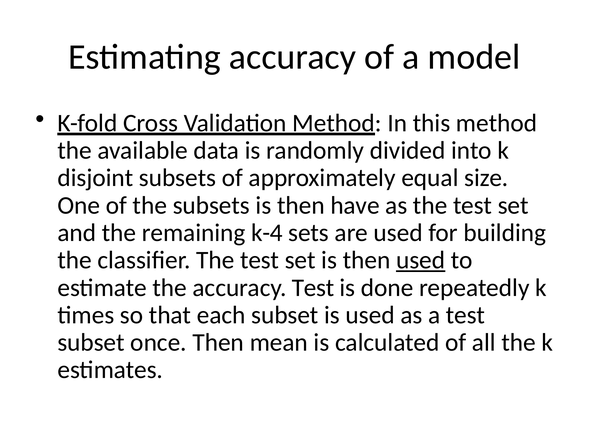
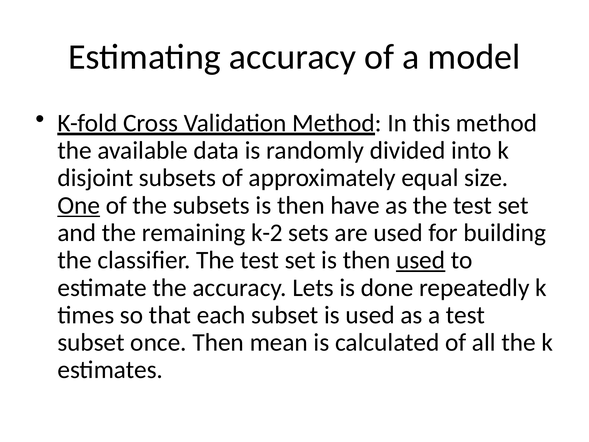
One underline: none -> present (79, 205)
k-4: k-4 -> k-2 (267, 233)
accuracy Test: Test -> Lets (313, 287)
